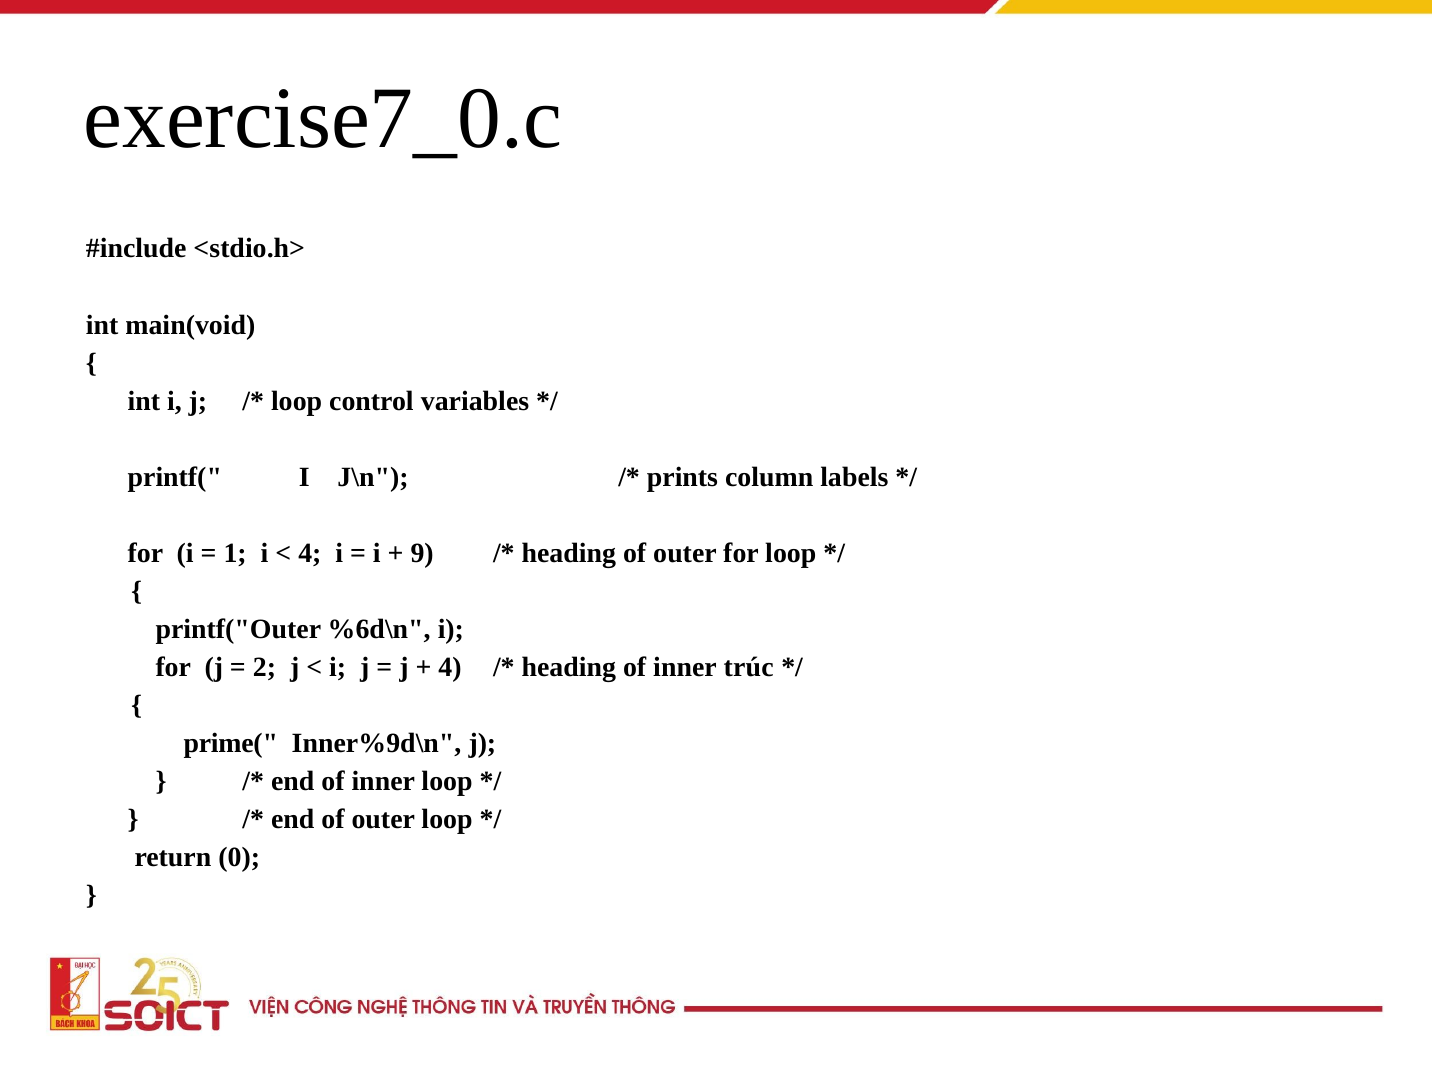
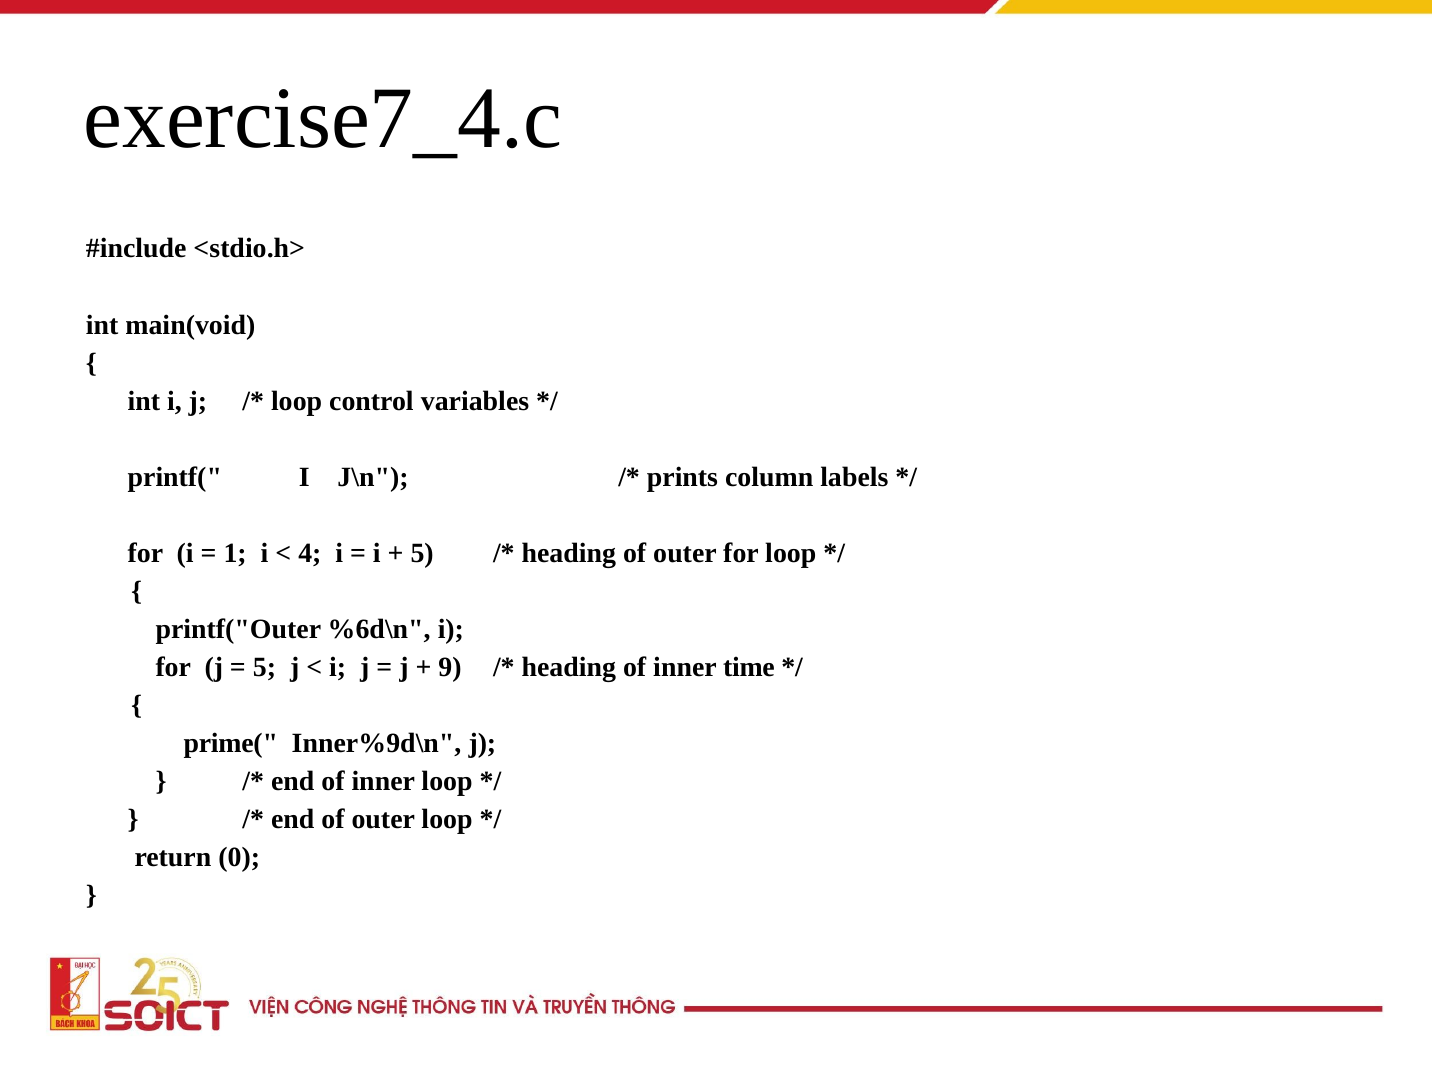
exercise7_0.c: exercise7_0.c -> exercise7_4.c (323, 119)
9: 9 -> 5 (422, 553)
2: 2 -> 5 (264, 667)
4: 4 -> 9 (450, 667)
trúc: trúc -> time (749, 667)
